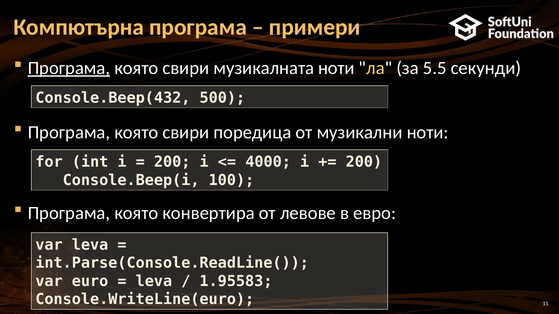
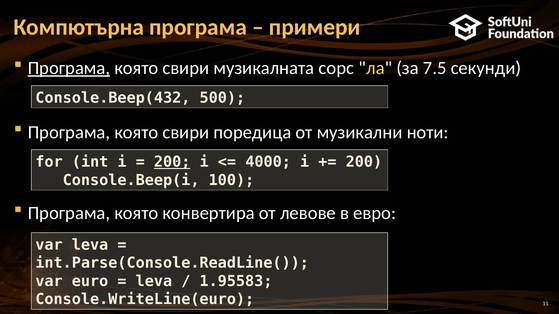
музикалната ноти: ноти -> сорс (336, 68)
5.5: 5.5 -> 7.5 (435, 68)
200 underline: none -> present (172, 162)
